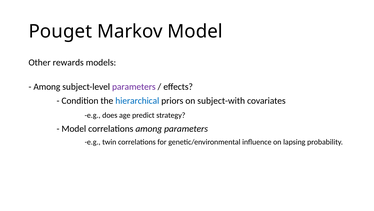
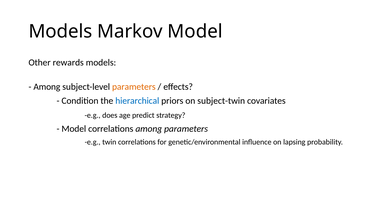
Pouget: Pouget -> Models (60, 31)
parameters colour: purple -> orange (134, 86)
subject-with: subject-with -> subject-twin (221, 100)
